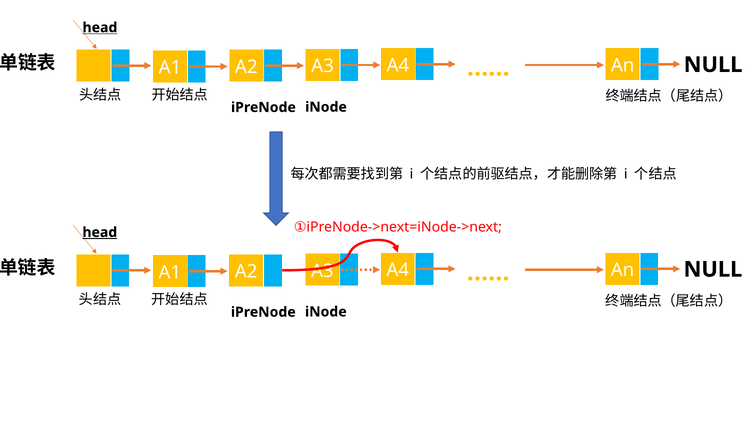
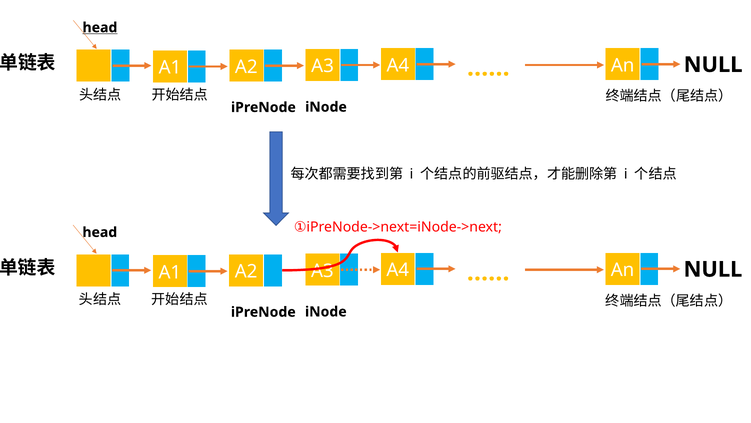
head underline: present -> none (100, 232)
